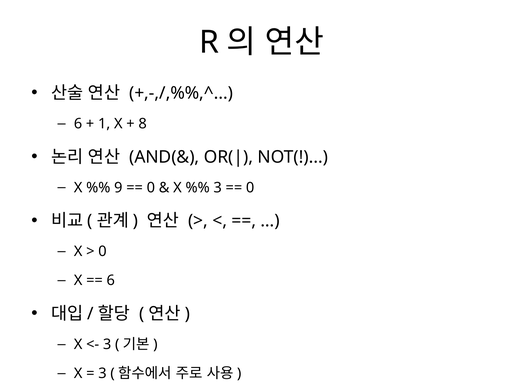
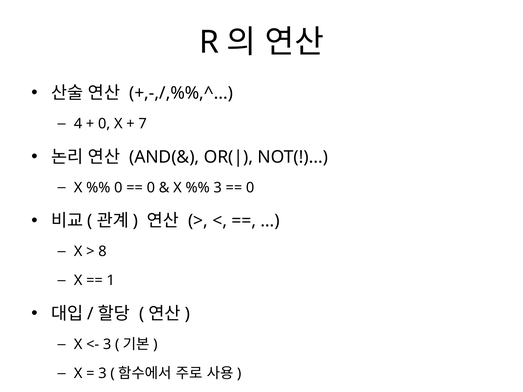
6: 6 -> 4 (78, 124)
1: 1 -> 0 (104, 124)
8: 8 -> 7 (143, 124)
9: 9 -> 0 (118, 188)
0: 0 -> 8 (102, 252)
6: 6 -> 1 (111, 281)
